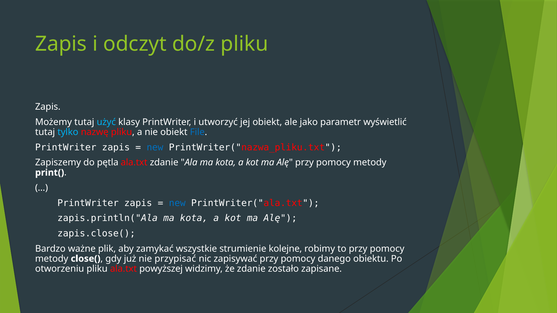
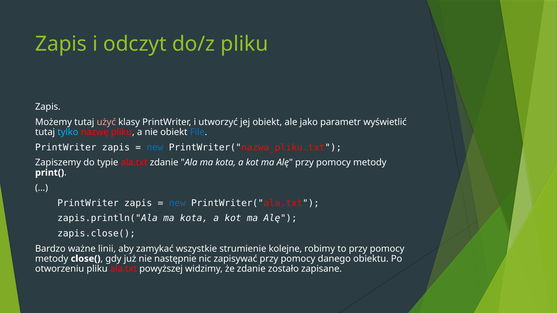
użyć colour: light blue -> pink (106, 122)
pętla: pętla -> typie (108, 163)
plik: plik -> linii (107, 249)
przypisać: przypisać -> następnie (175, 259)
